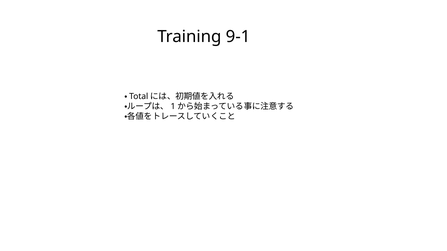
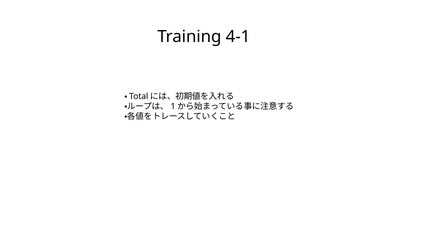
9-1: 9-1 -> 4-1 (238, 37)
